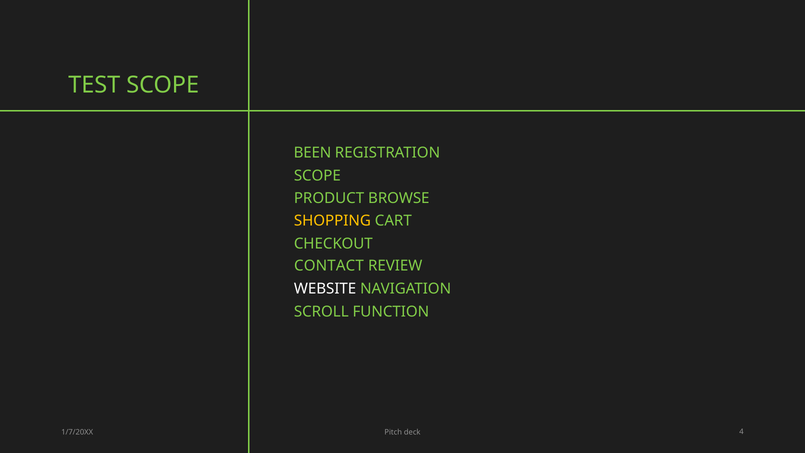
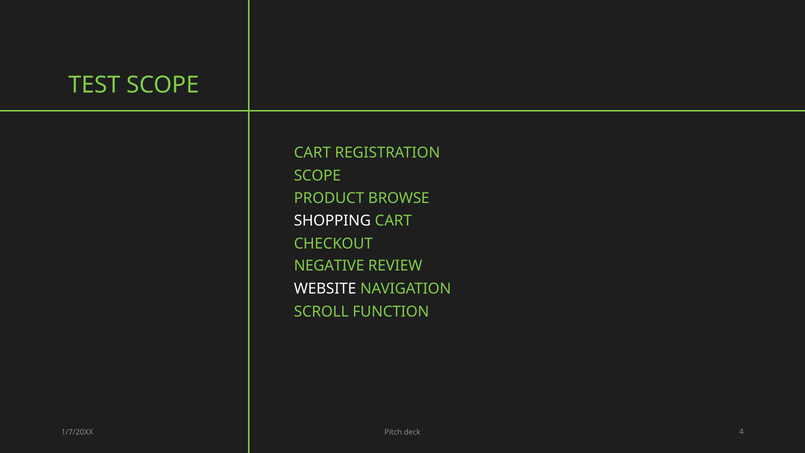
BEEN: BEEN -> CART (312, 153)
SHOPPING colour: yellow -> white (332, 221)
CONTACT: CONTACT -> NEGATIVE (329, 266)
